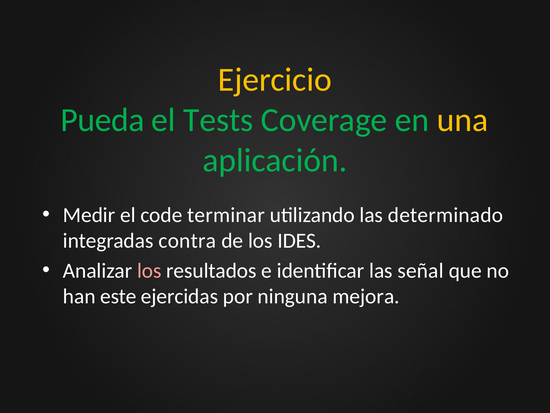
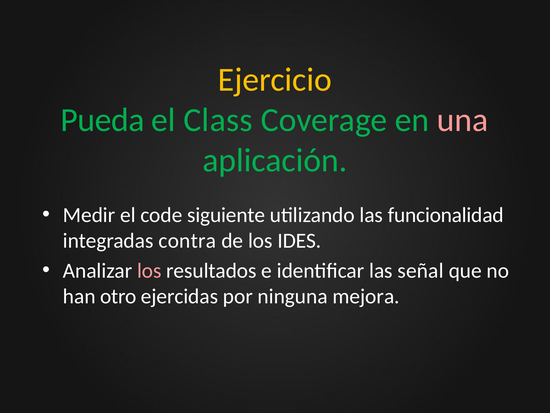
Tests: Tests -> Class (218, 120)
una colour: yellow -> pink (463, 120)
terminar: terminar -> siguiente (226, 215)
determinado: determinado -> funcionalidad (446, 215)
este: este -> otro (118, 296)
